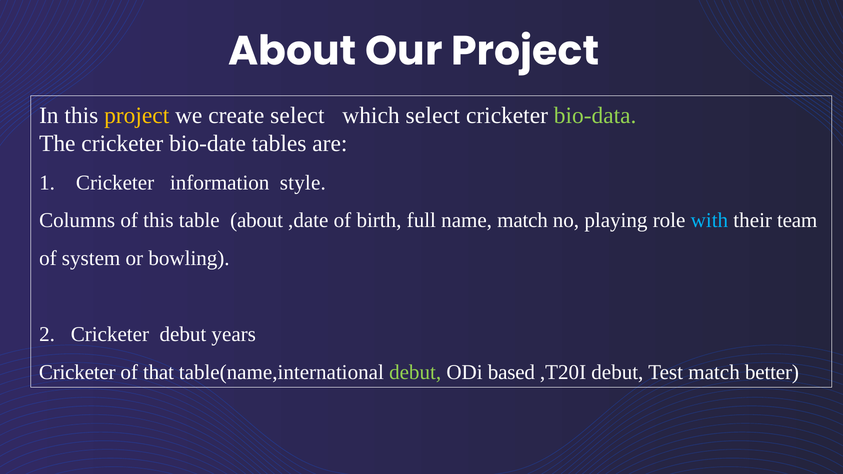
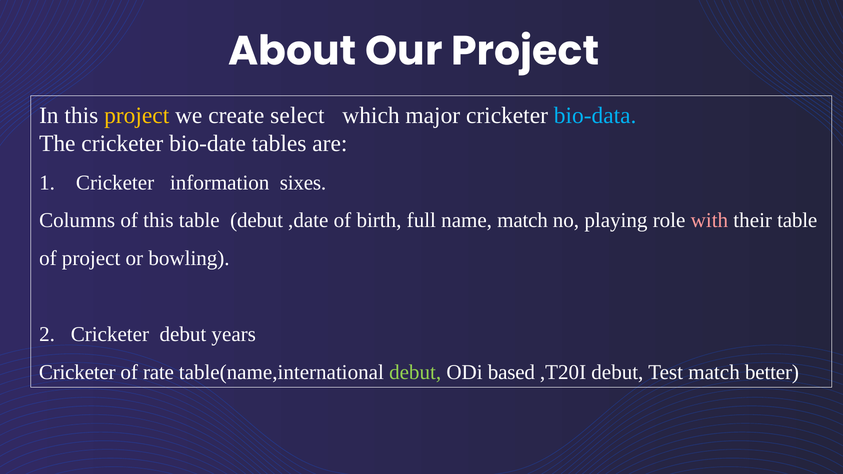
which select: select -> major (433, 115)
bio-data colour: light green -> light blue (595, 115)
style: style -> sixes (303, 183)
table about: about -> debut (257, 221)
with colour: light blue -> pink (709, 221)
their team: team -> table (797, 221)
of system: system -> project (91, 259)
that: that -> rate (158, 372)
